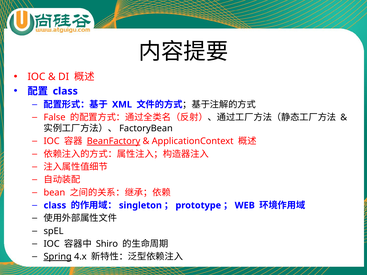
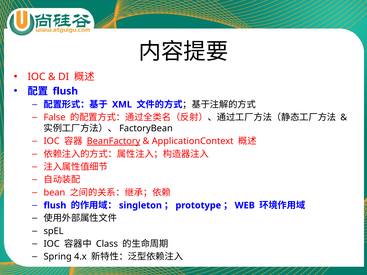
class: class -> flush (65, 91)
class: class -> flush (55, 206)
Shiro: Shiro -> Class (107, 244)
Spring underline: present -> none (58, 257)
